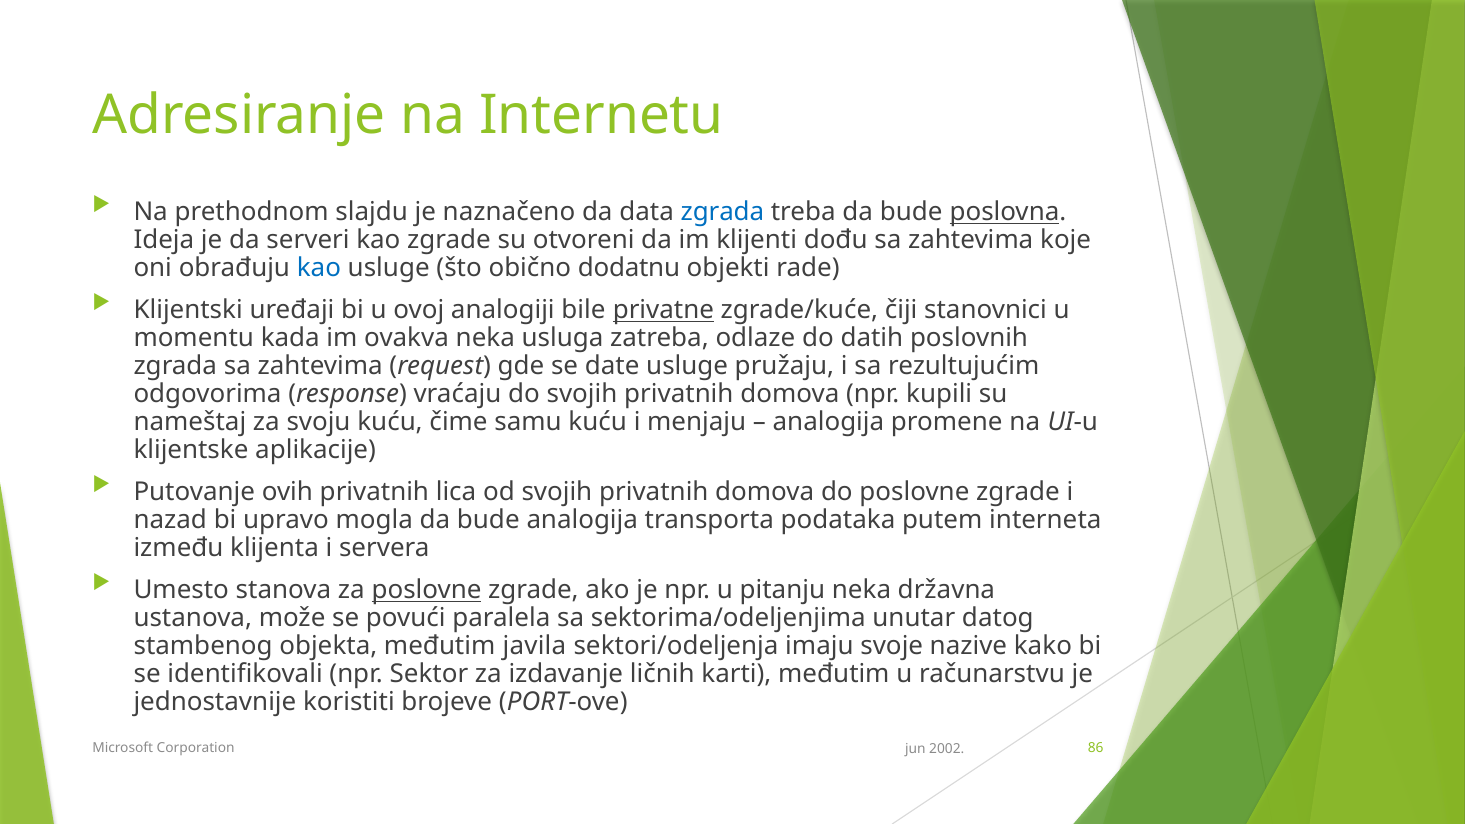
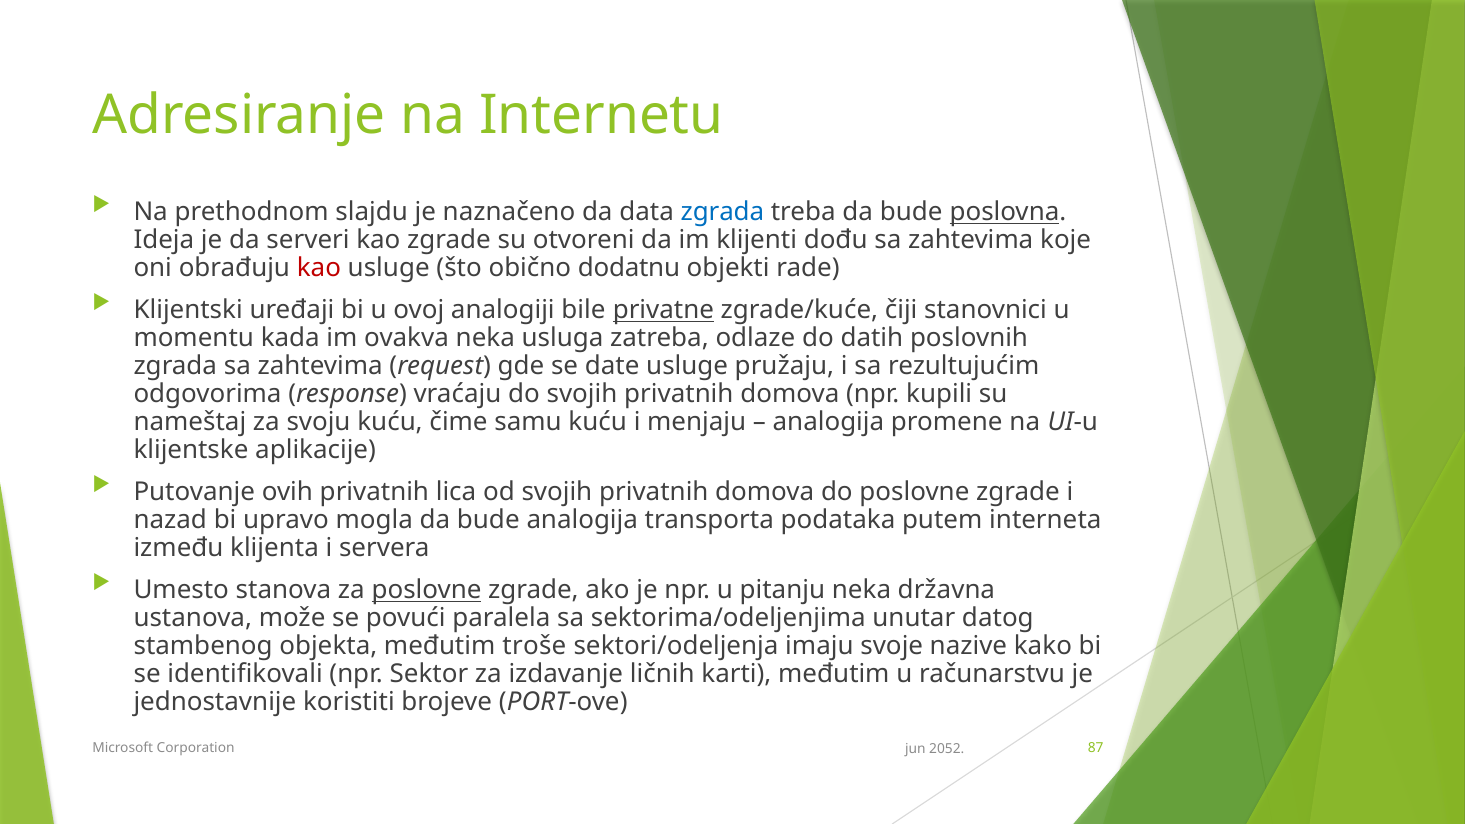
kao colour: blue -> red (319, 268)
javila: javila -> troše (534, 646)
86: 86 -> 87 (1096, 748)
2002: 2002 -> 2052 (947, 749)
